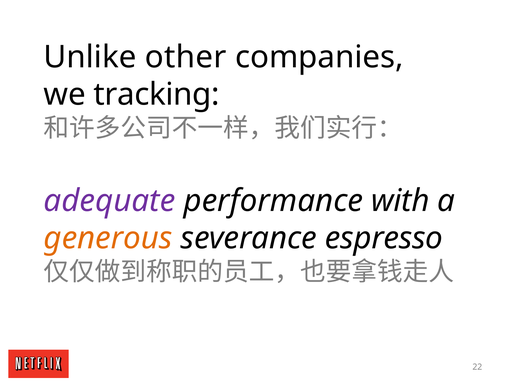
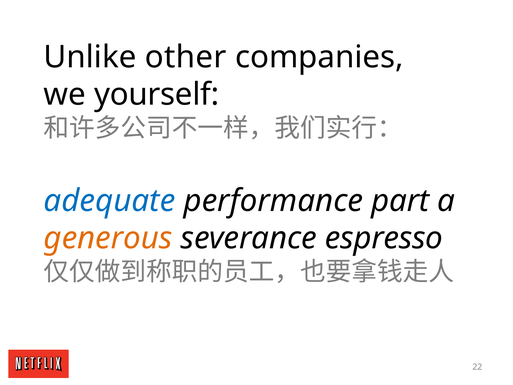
tracking: tracking -> yourself (157, 95)
adequate colour: purple -> blue (109, 201)
with: with -> part (400, 201)
